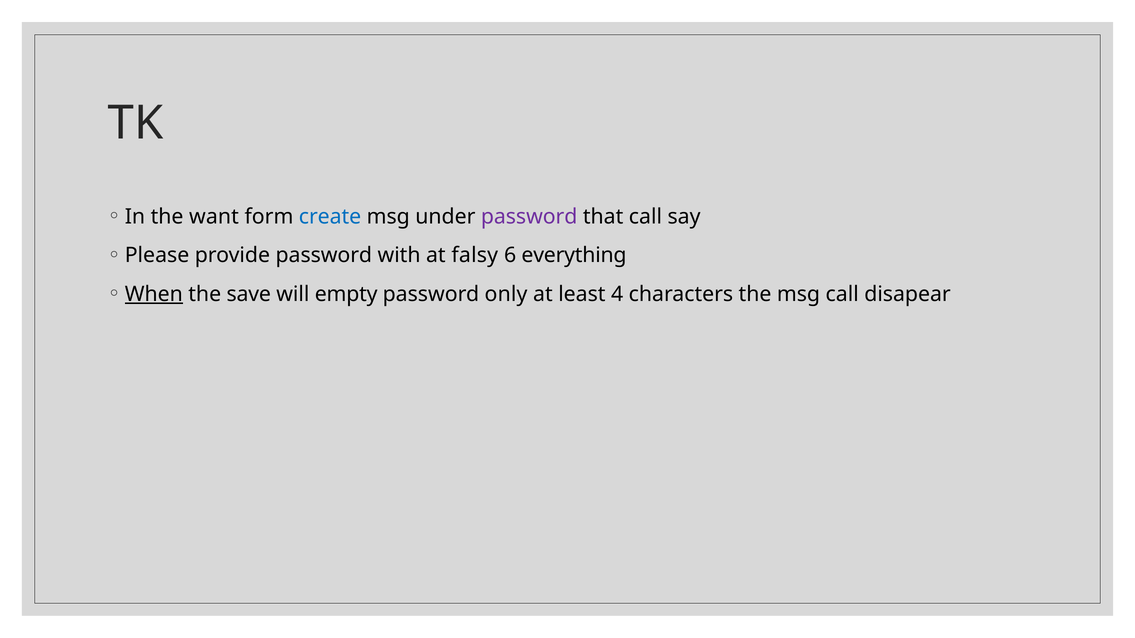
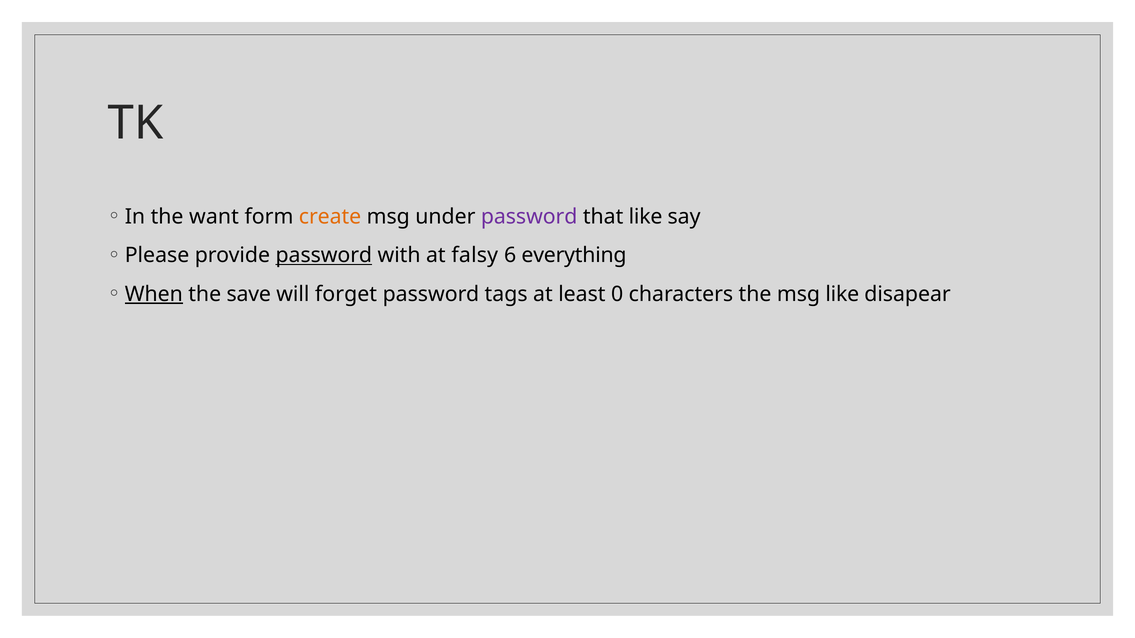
create colour: blue -> orange (330, 217)
that call: call -> like (646, 217)
password underline: none -> present (324, 256)
empty: empty -> forget (346, 294)
only: only -> tags (506, 294)
4: 4 -> 0 (617, 294)
msg call: call -> like (842, 294)
